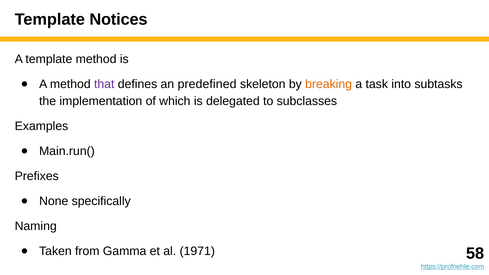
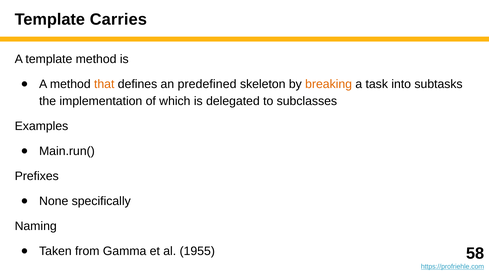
Notices: Notices -> Carries (118, 19)
that colour: purple -> orange (104, 84)
1971: 1971 -> 1955 (197, 251)
